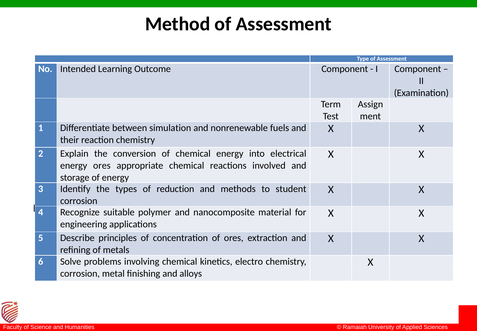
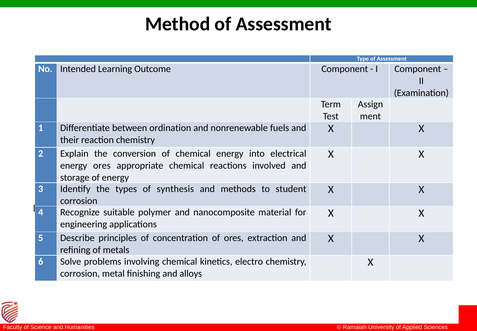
simulation: simulation -> ordination (170, 128)
reduction: reduction -> synthesis (175, 188)
